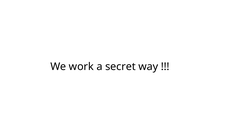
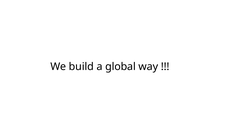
work: work -> build (81, 67)
secret: secret -> global (120, 67)
